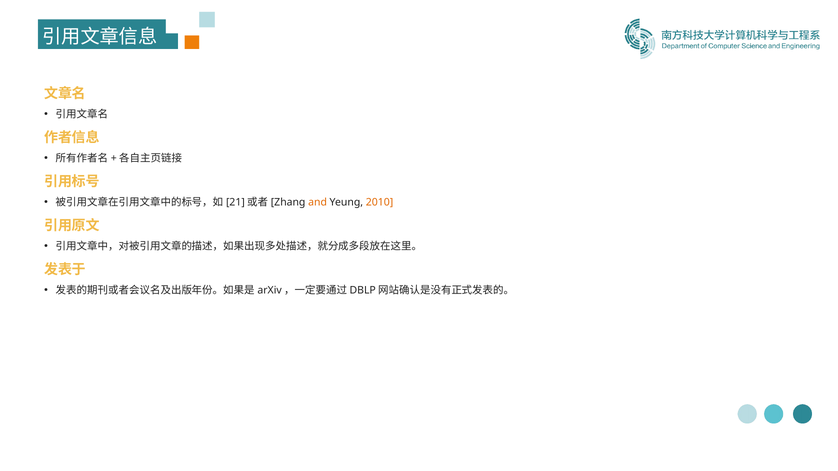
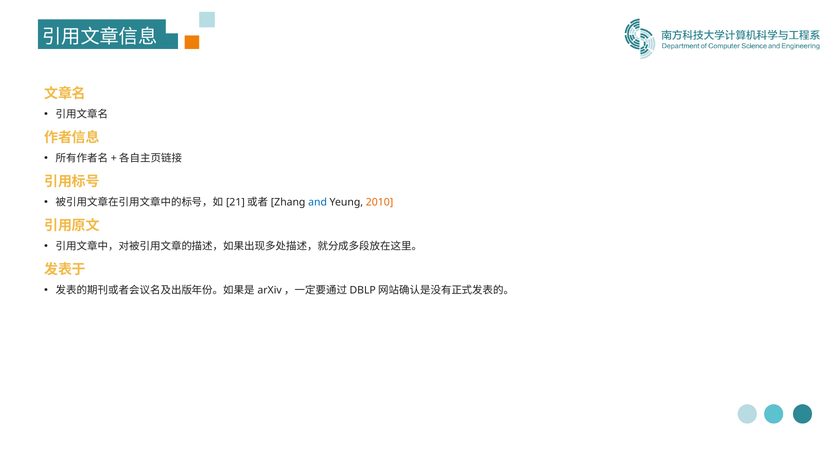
and colour: orange -> blue (318, 202)
